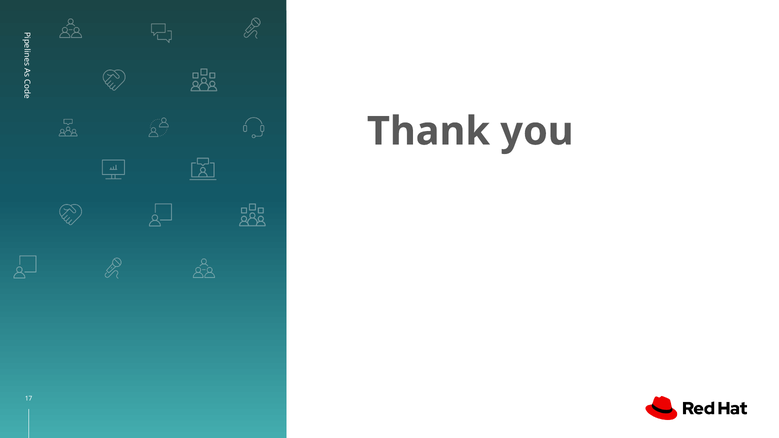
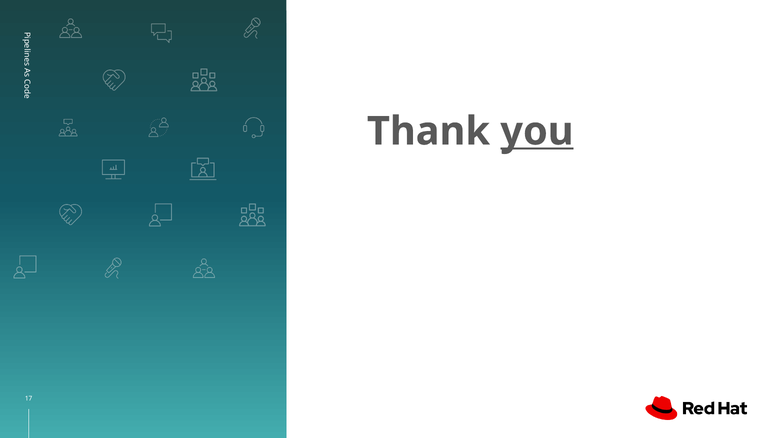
you underline: none -> present (537, 131)
